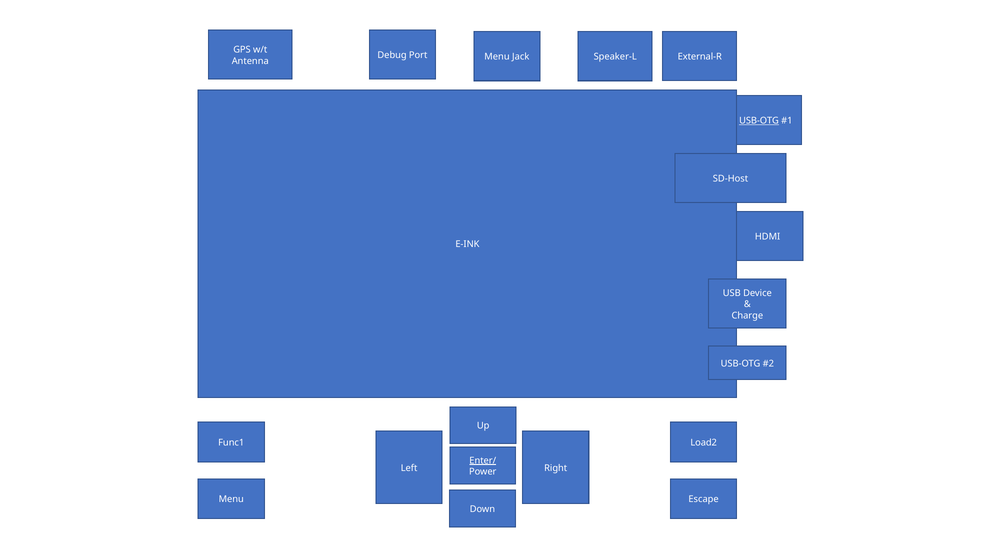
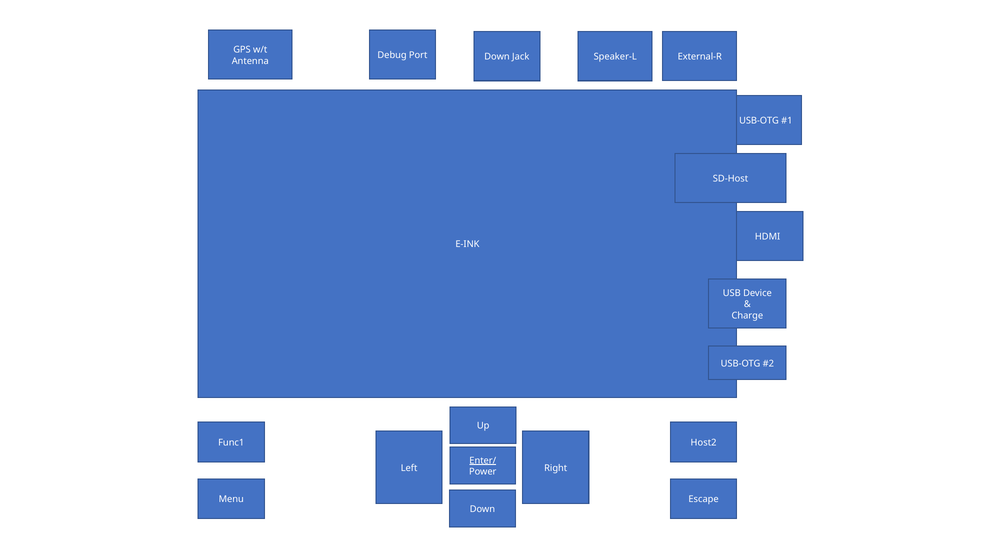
Menu: Menu -> Down (497, 57)
USB-OTG underline: present -> none (759, 121)
Load2: Load2 -> Host2 (704, 442)
